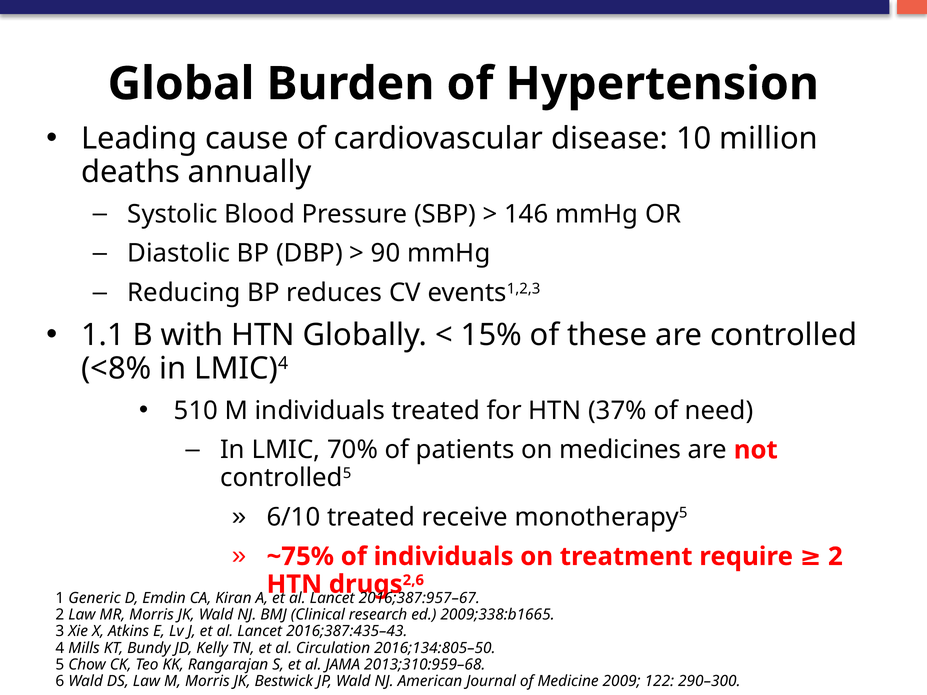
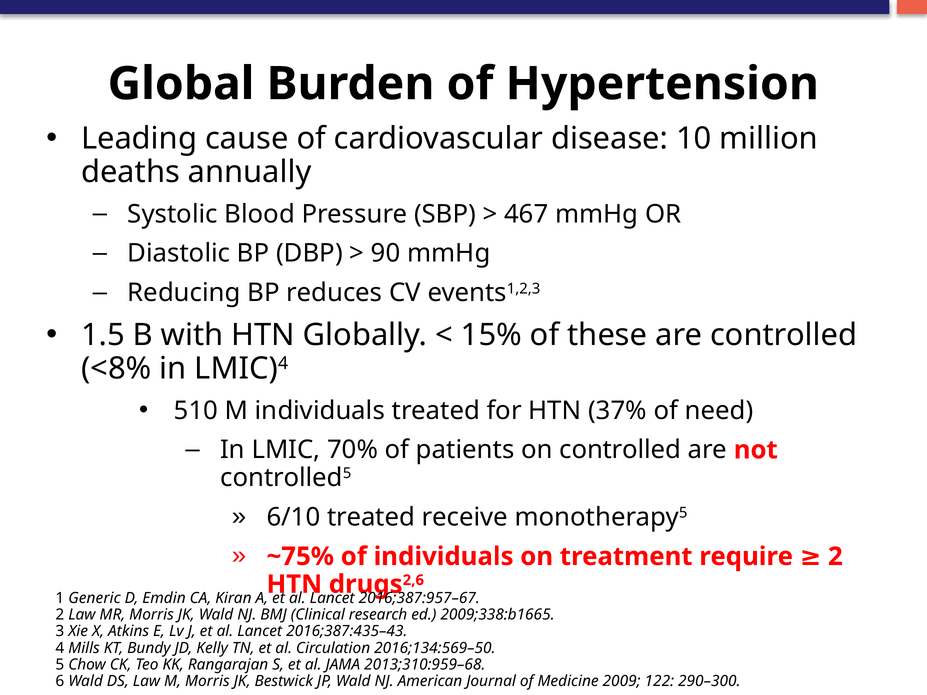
146: 146 -> 467 (526, 214)
1.1: 1.1 -> 1.5 (103, 335)
on medicines: medicines -> controlled (620, 450)
2016;134:805–50: 2016;134:805–50 -> 2016;134:569–50 (435, 648)
